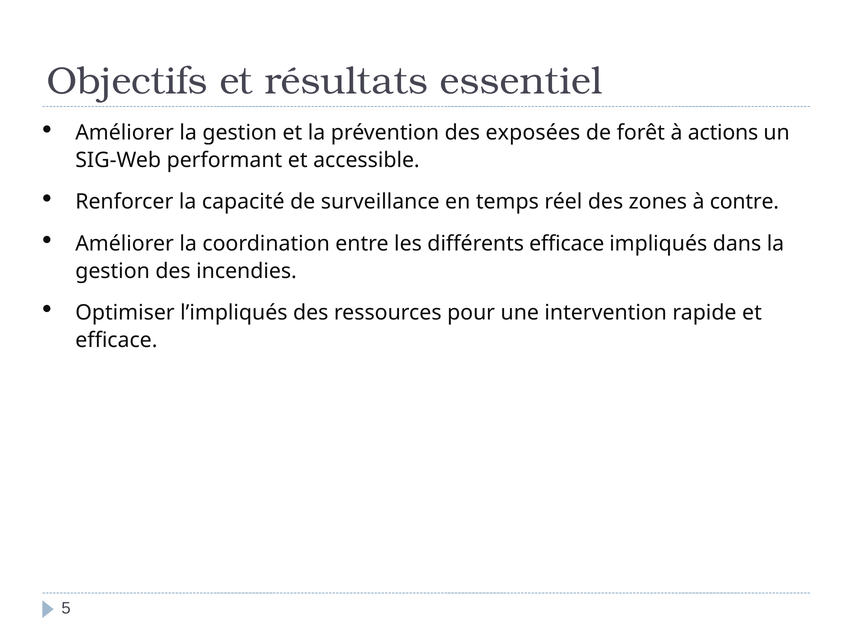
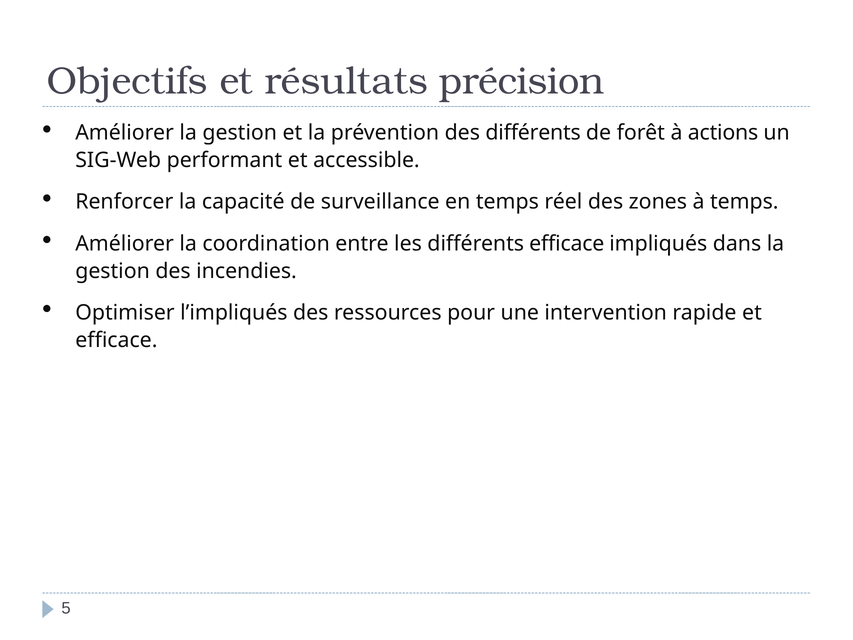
essentiel: essentiel -> précision (522, 81)
des exposées: exposées -> différents (533, 133)
à contre: contre -> temps (744, 202)
